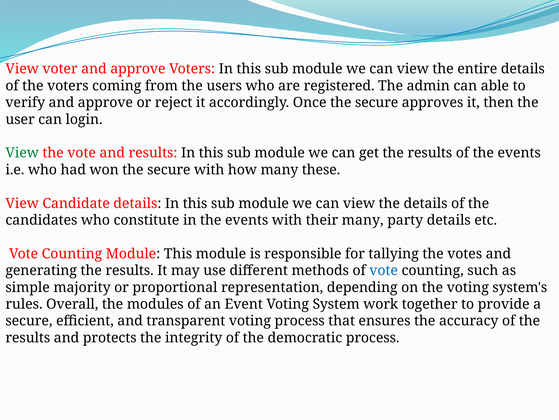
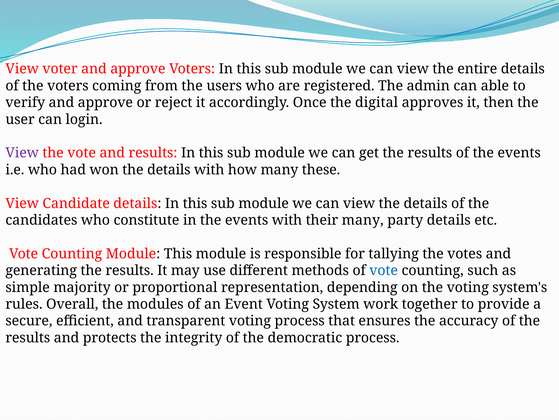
Once the secure: secure -> digital (377, 102)
View colour: green -> purple (22, 153)
won the secure: secure -> details (169, 169)
